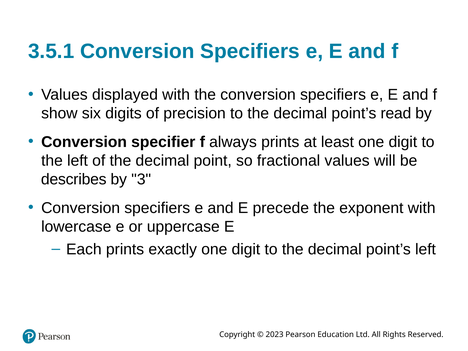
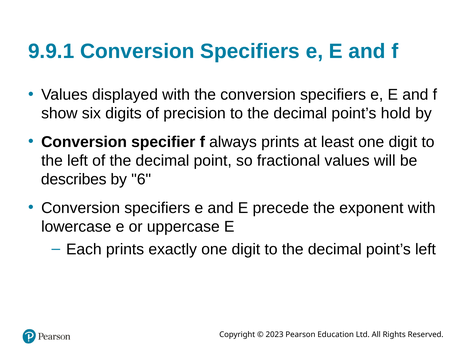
3.5.1: 3.5.1 -> 9.9.1 (51, 51)
read: read -> hold (396, 114)
3: 3 -> 6 (141, 179)
